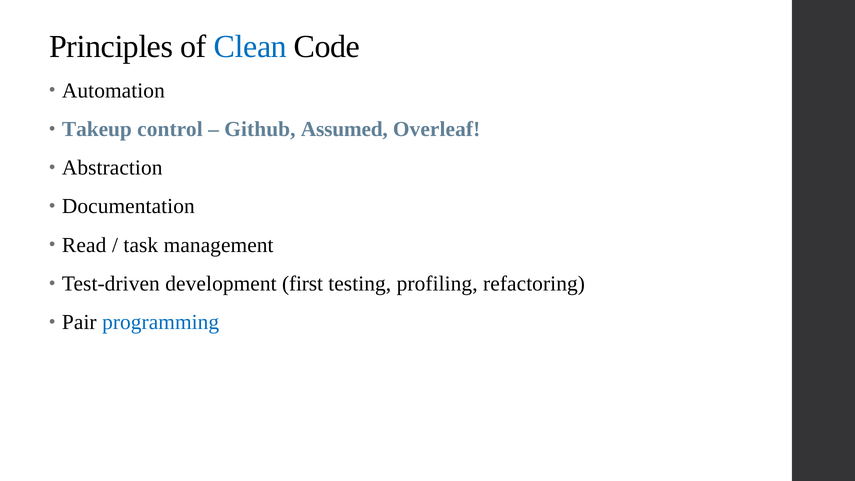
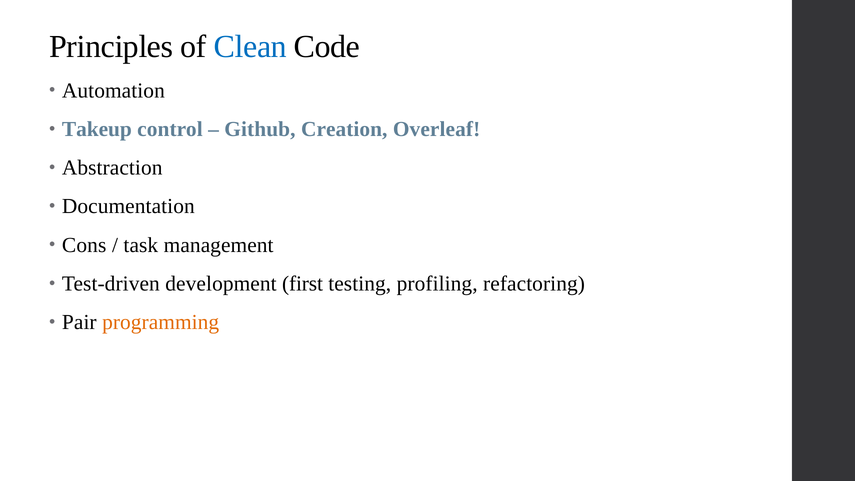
Assumed: Assumed -> Creation (344, 129)
Read: Read -> Cons (84, 245)
programming colour: blue -> orange (161, 322)
